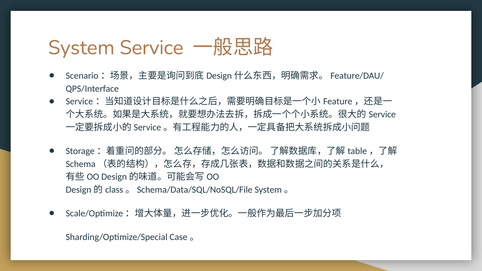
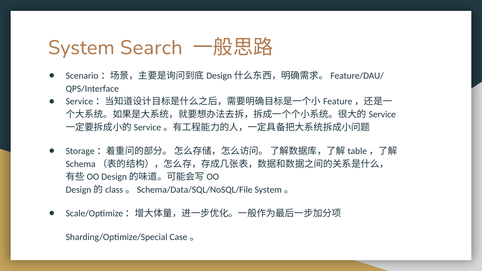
System Service: Service -> Search (151, 48)
